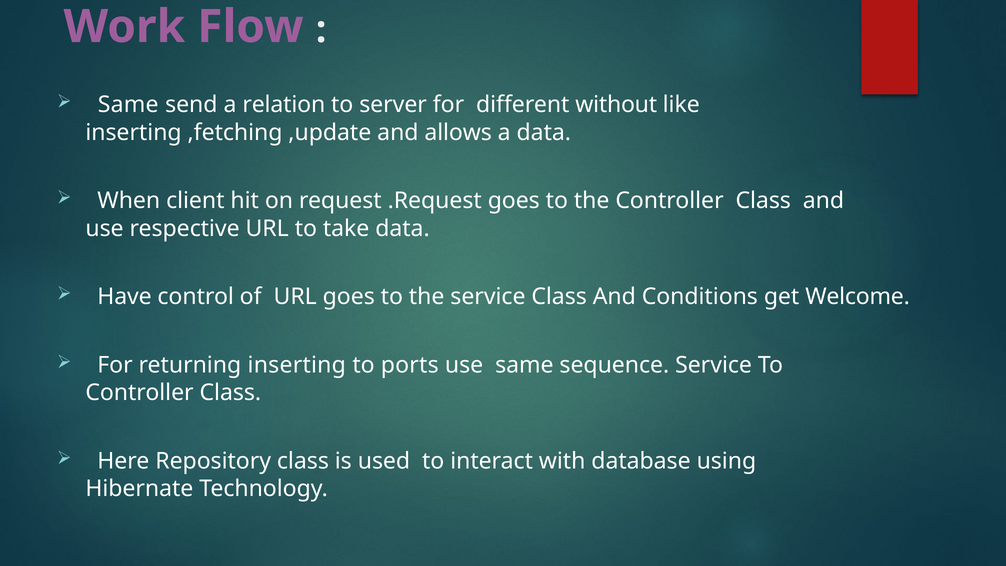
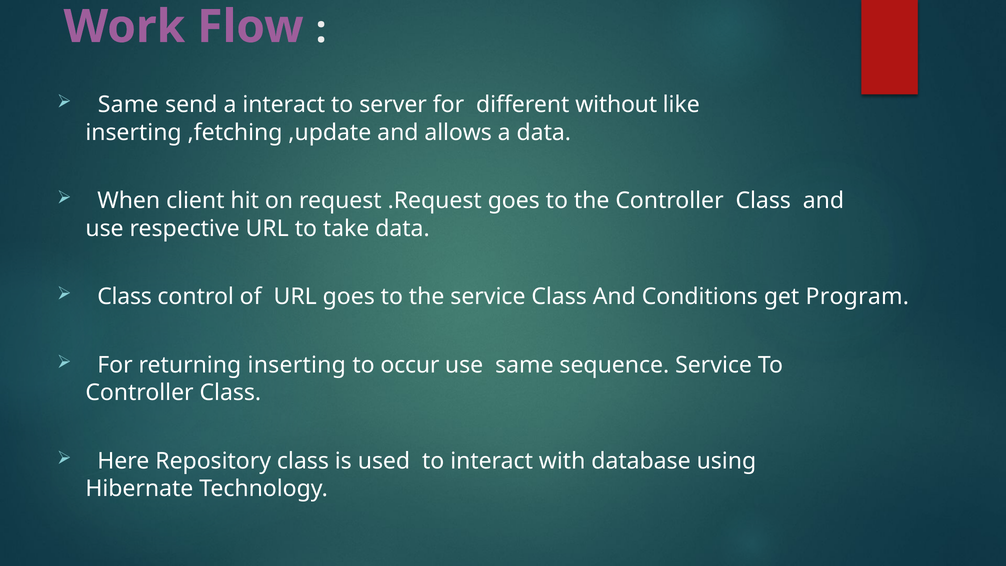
a relation: relation -> interact (284, 105)
Have: Have -> Class (125, 297)
Welcome: Welcome -> Program (857, 297)
ports: ports -> occur (410, 365)
